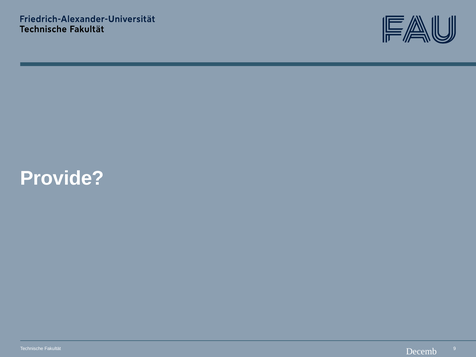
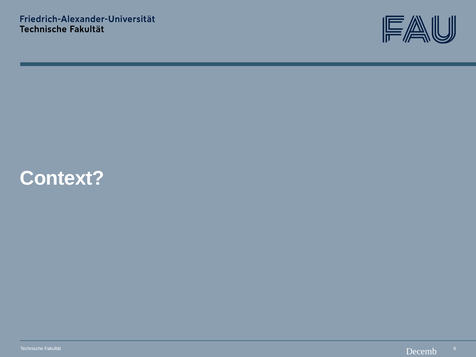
Provide: Provide -> Context (62, 178)
